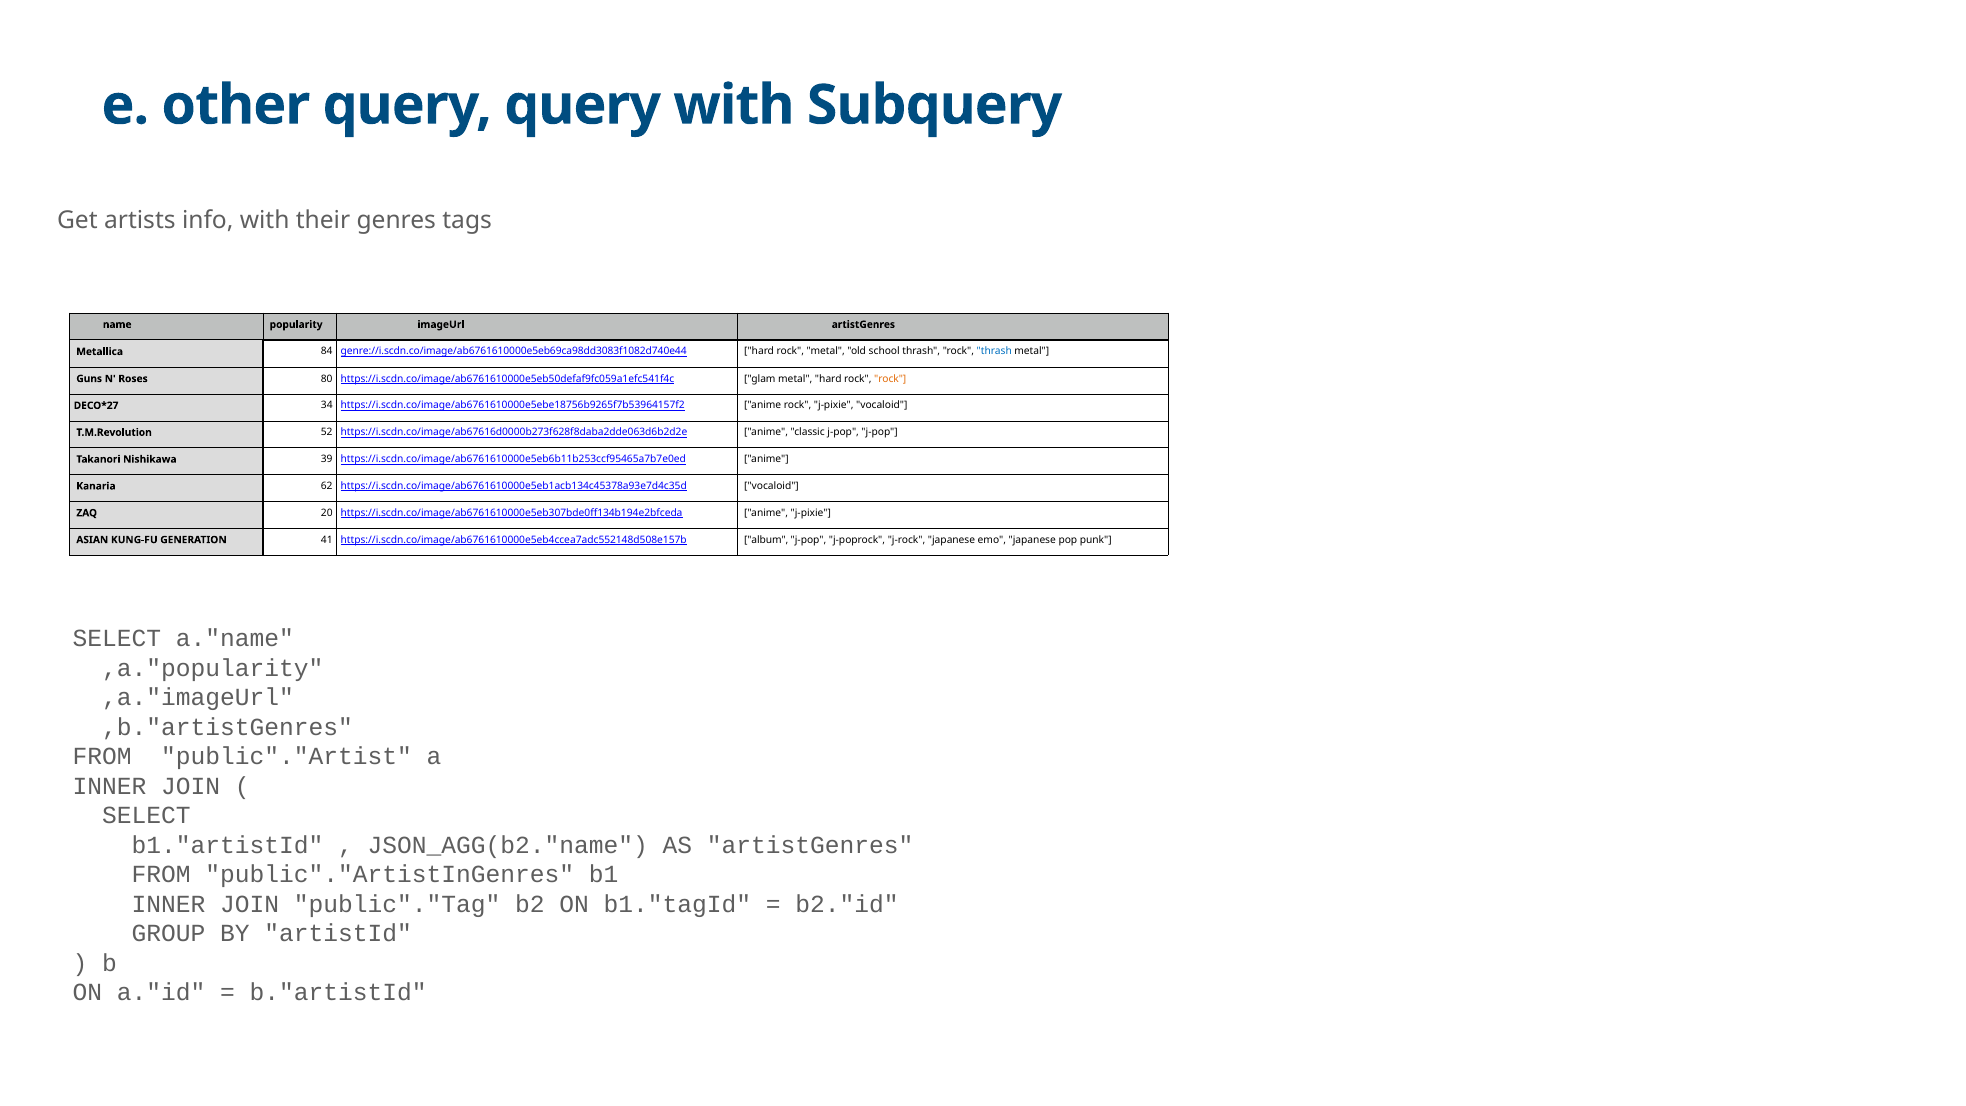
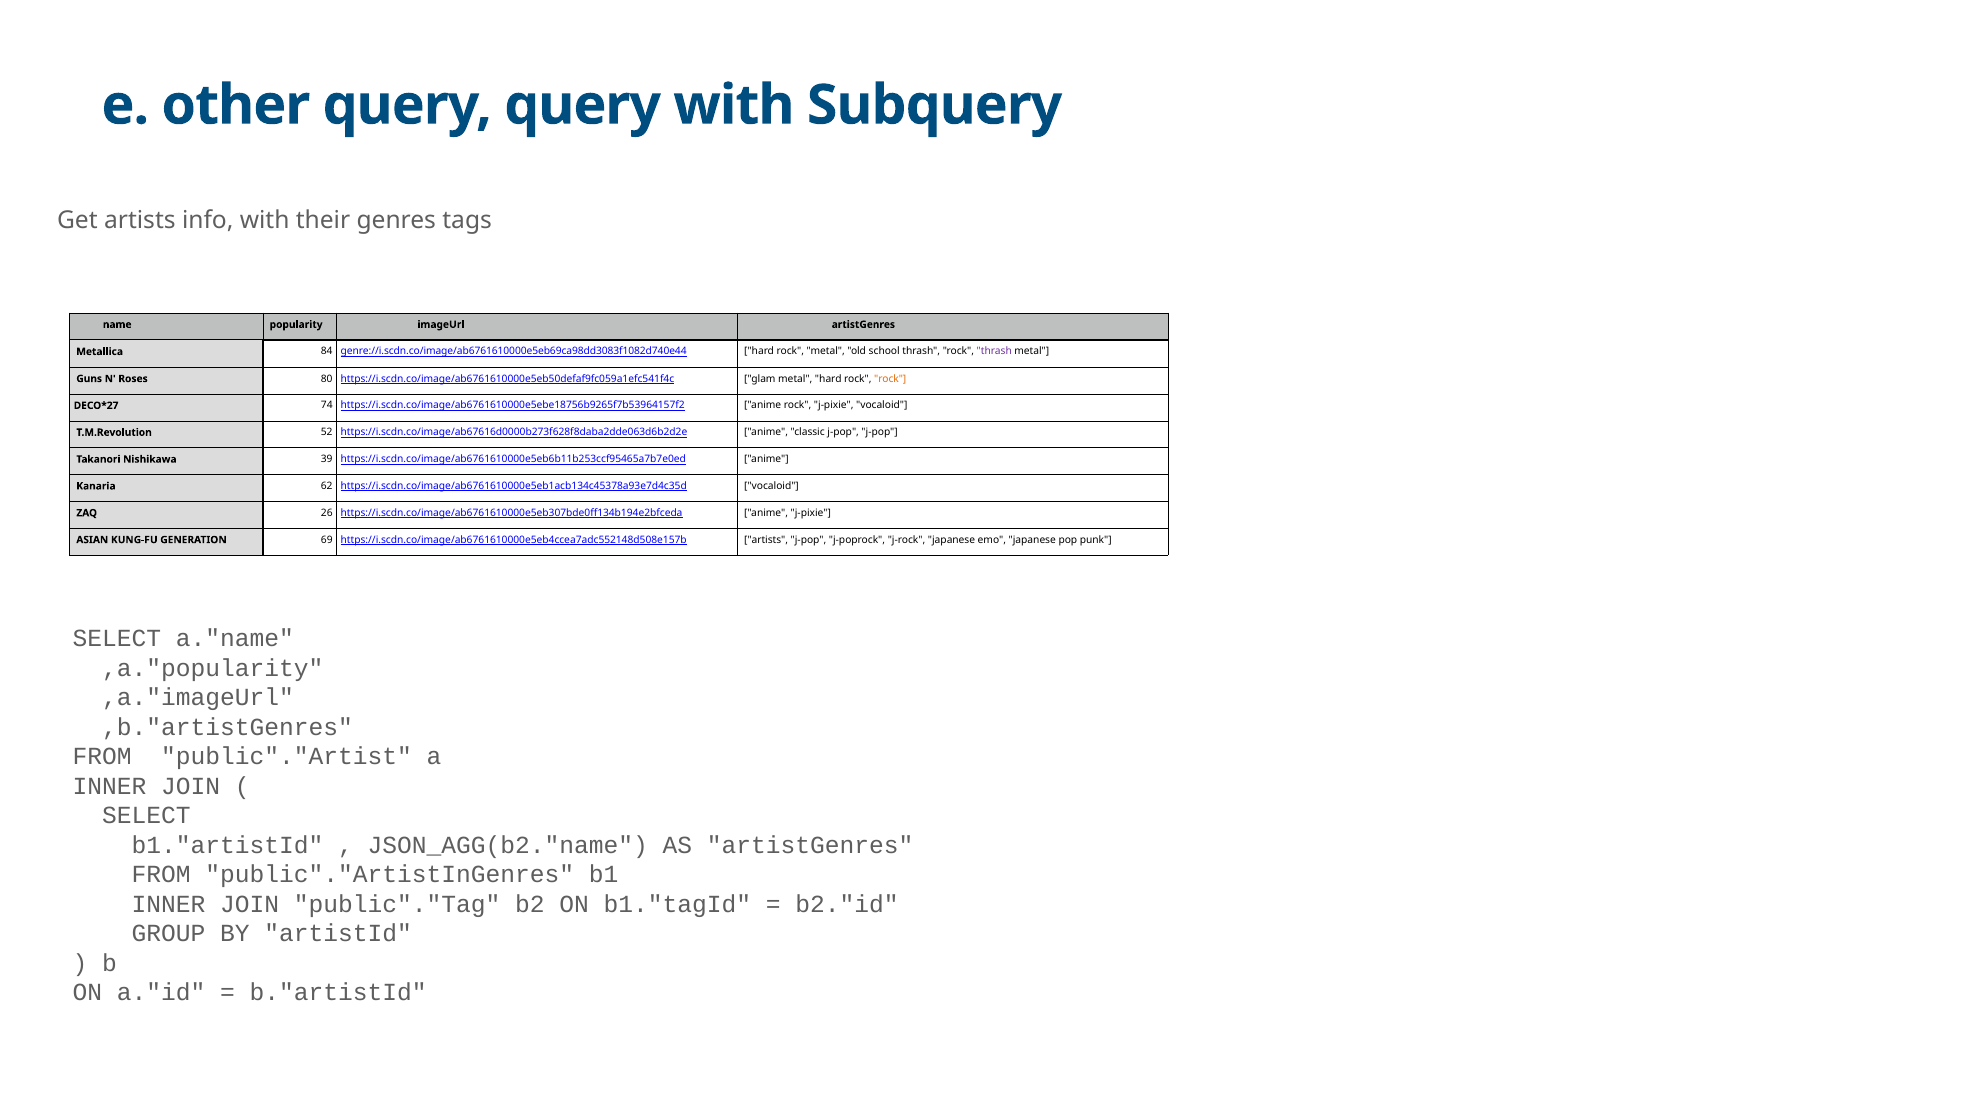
thrash colour: blue -> purple (994, 352)
34: 34 -> 74 (327, 406)
20: 20 -> 26 (327, 513)
41: 41 -> 69 (327, 540)
https://i.scdn.co/image/ab6761610000e5eb4ccea7adc552148d508e157b album: album -> artists (766, 540)
